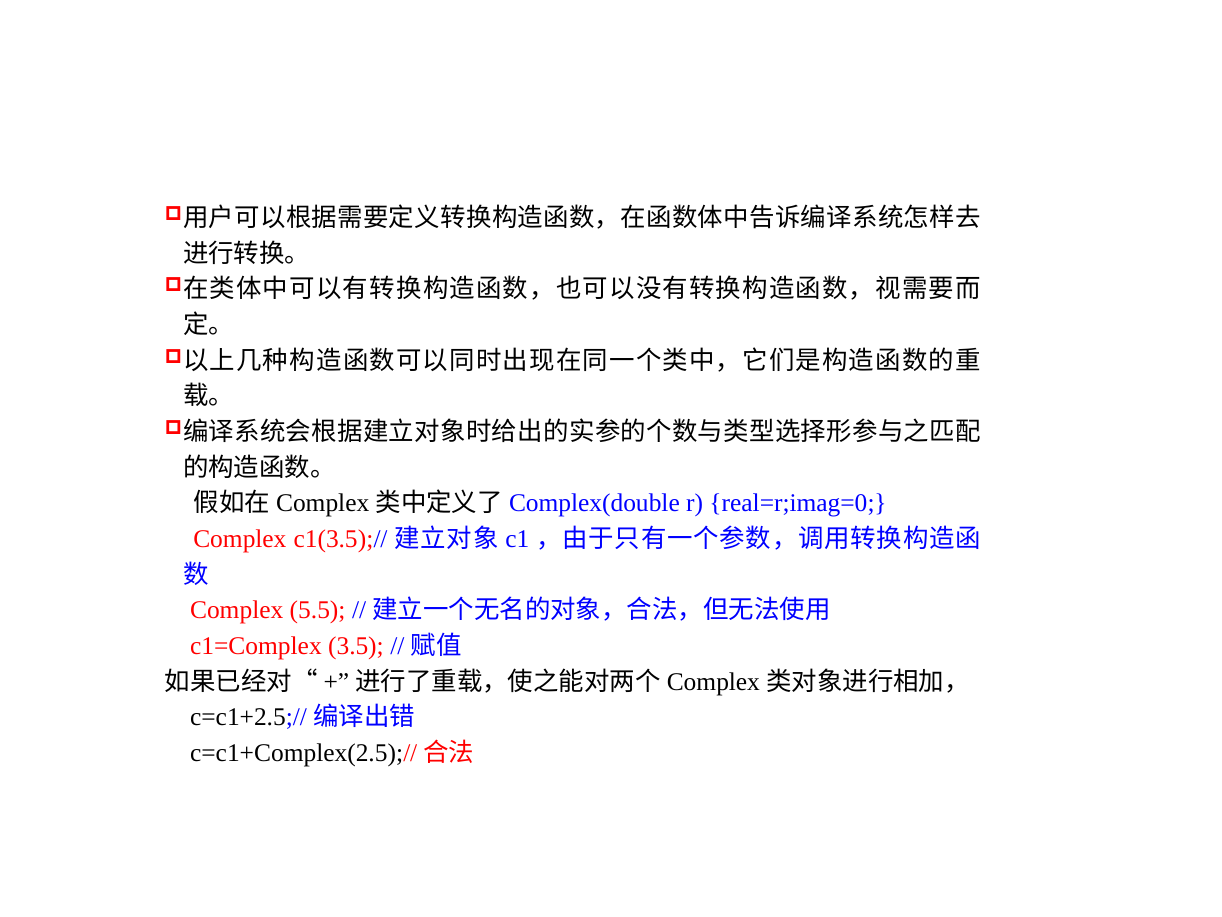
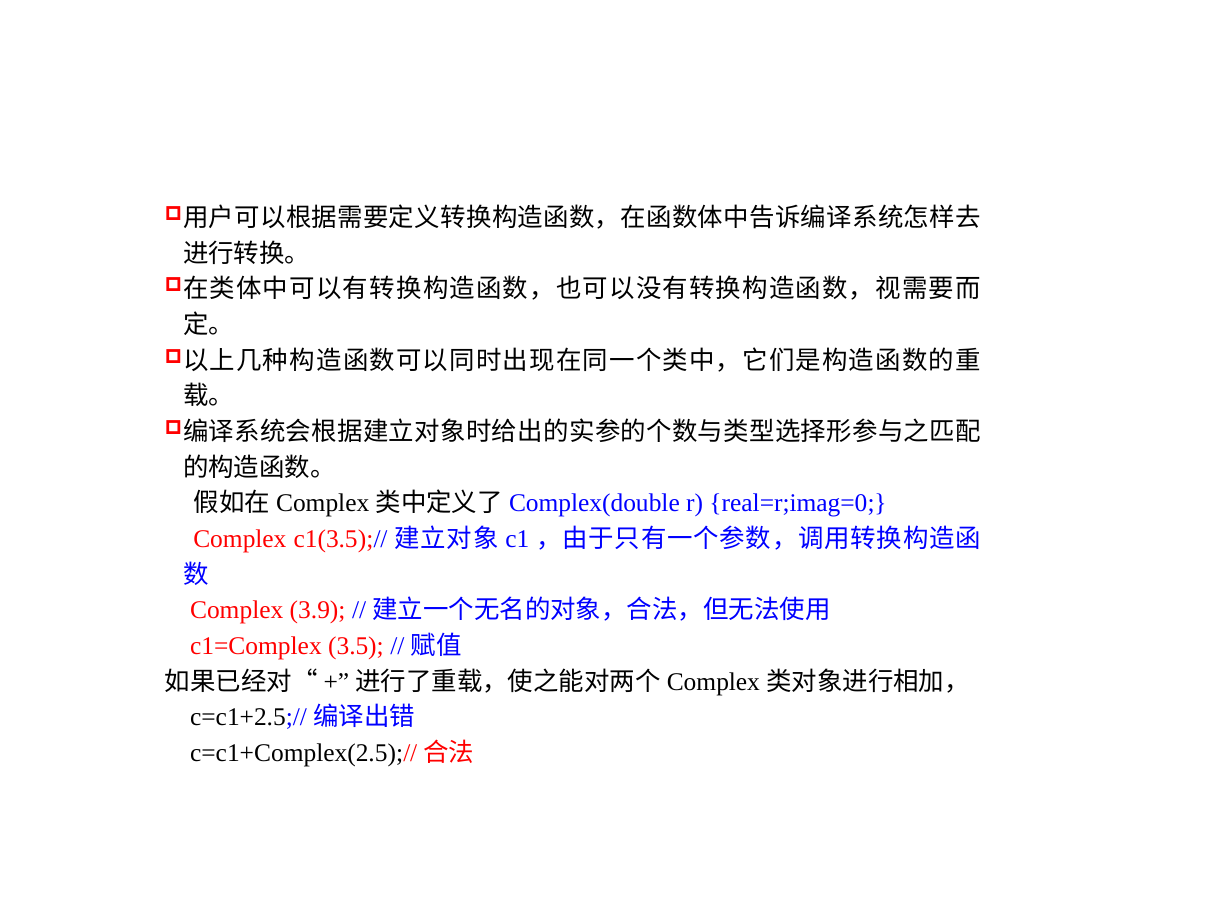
5.5: 5.5 -> 3.9 (318, 610)
